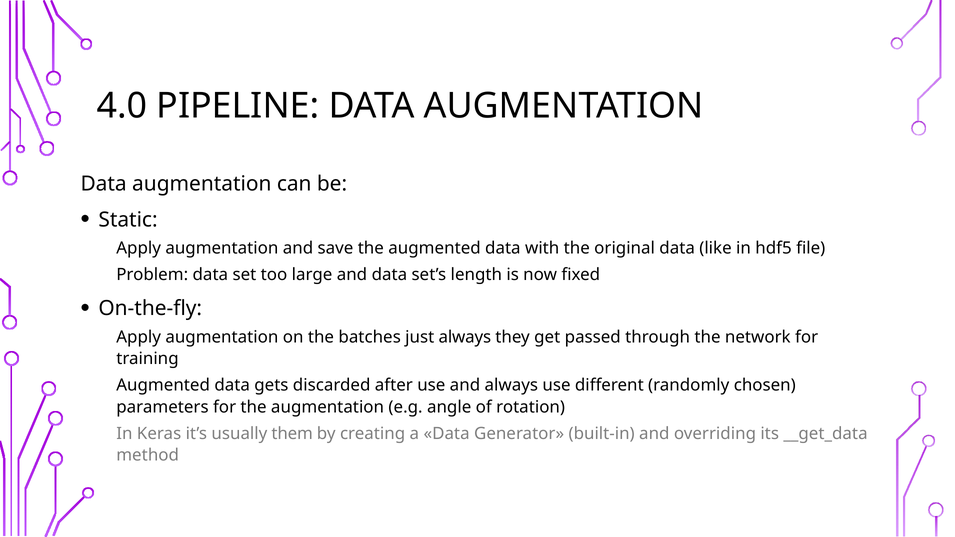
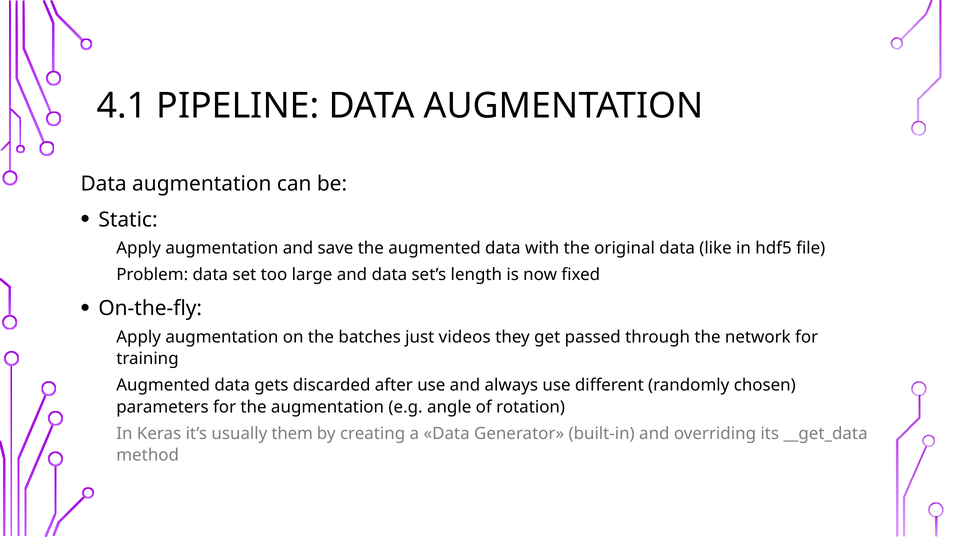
4.0: 4.0 -> 4.1 (122, 106)
just always: always -> videos (465, 337)
